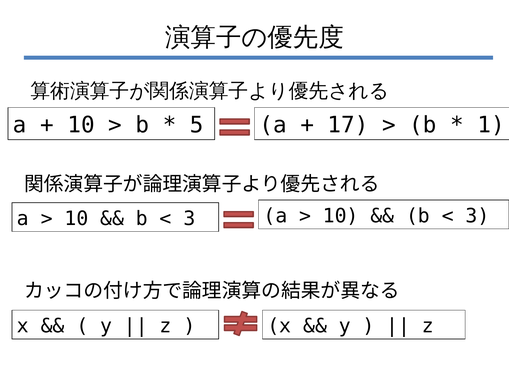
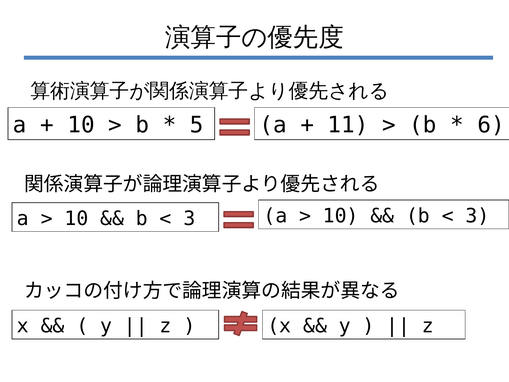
17: 17 -> 11 (348, 125)
1: 1 -> 6 (491, 125)
